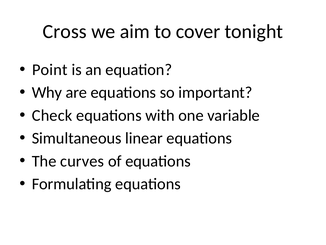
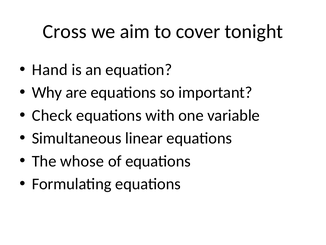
Point: Point -> Hand (50, 70)
curves: curves -> whose (82, 161)
